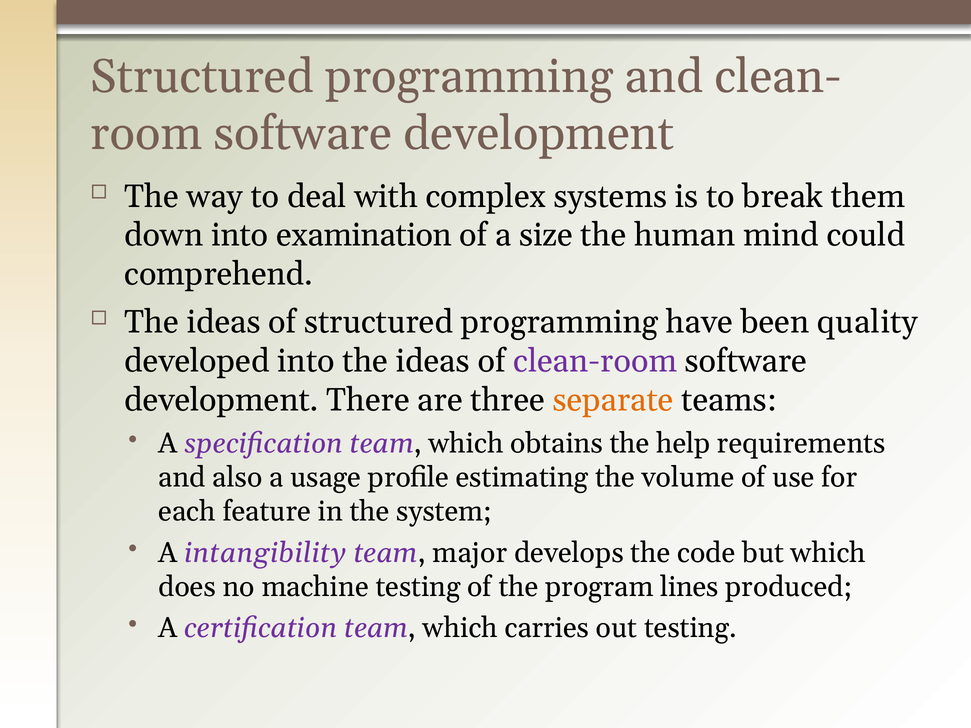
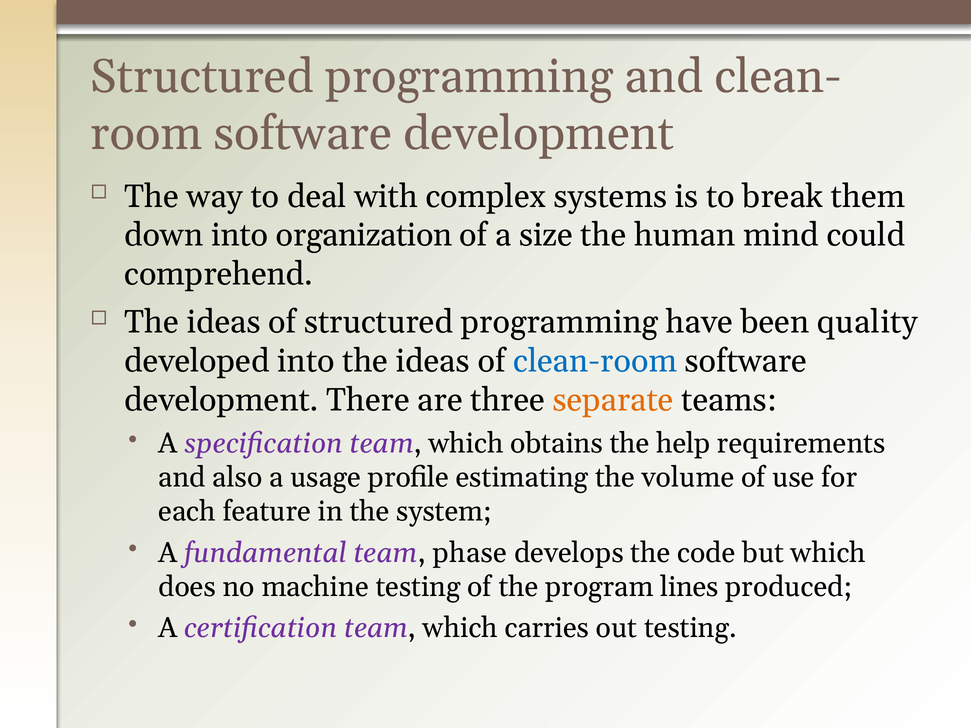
examination: examination -> organization (364, 235)
clean-room colour: purple -> blue (595, 361)
intangibility: intangibility -> fundamental (266, 553)
major: major -> phase (470, 553)
